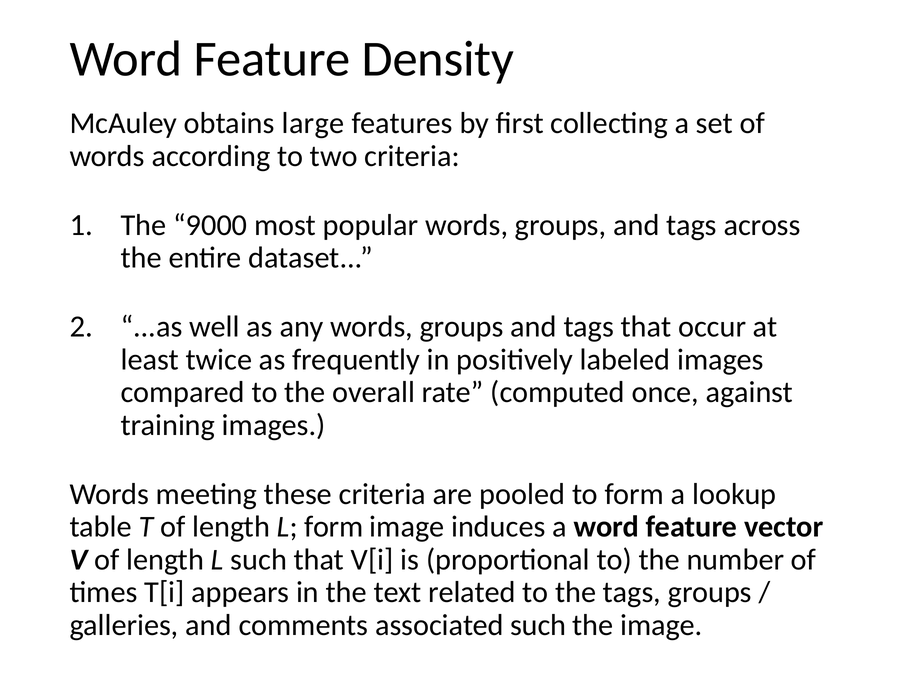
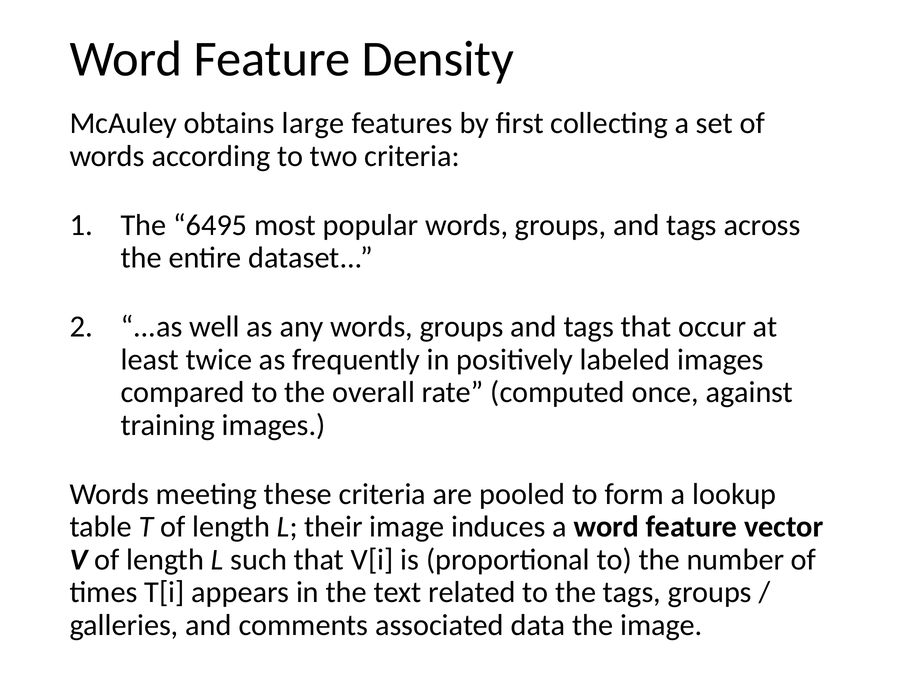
9000: 9000 -> 6495 (210, 225)
L form: form -> their (334, 527)
associated such: such -> data (538, 625)
